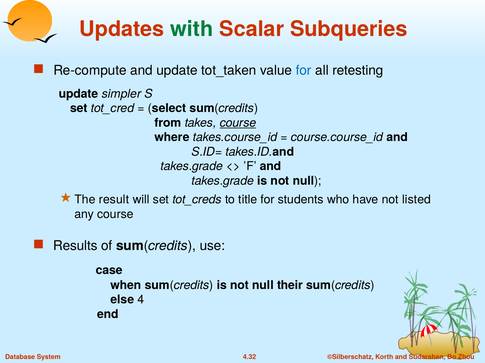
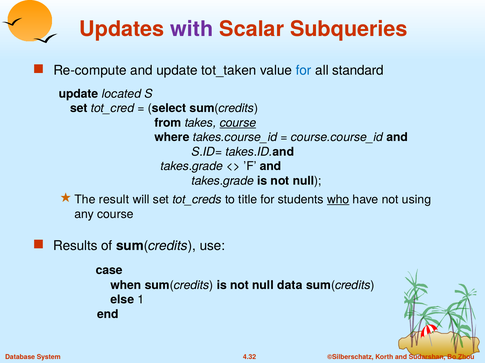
with colour: green -> purple (192, 29)
retesting: retesting -> standard (358, 71)
simpler: simpler -> located (121, 94)
who underline: none -> present (338, 200)
listed: listed -> using (417, 200)
their: their -> data (290, 286)
4: 4 -> 1 (141, 300)
